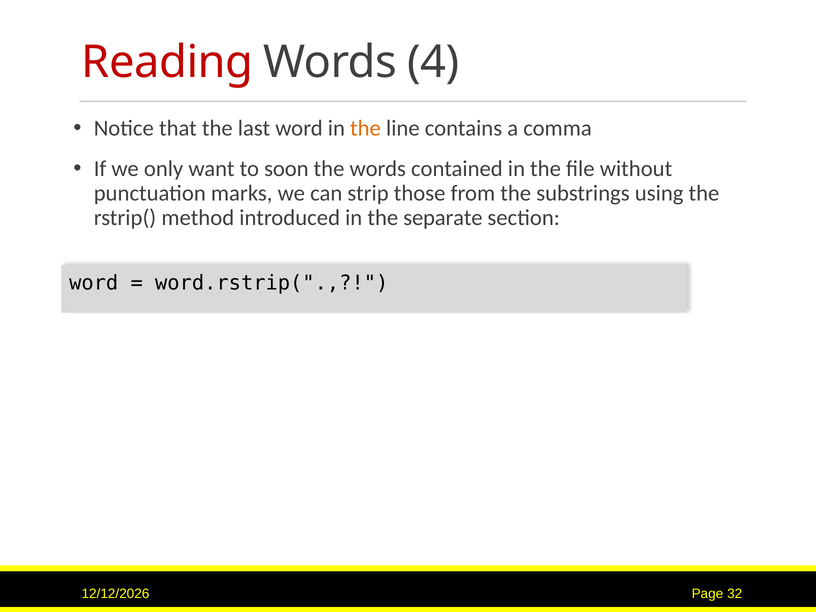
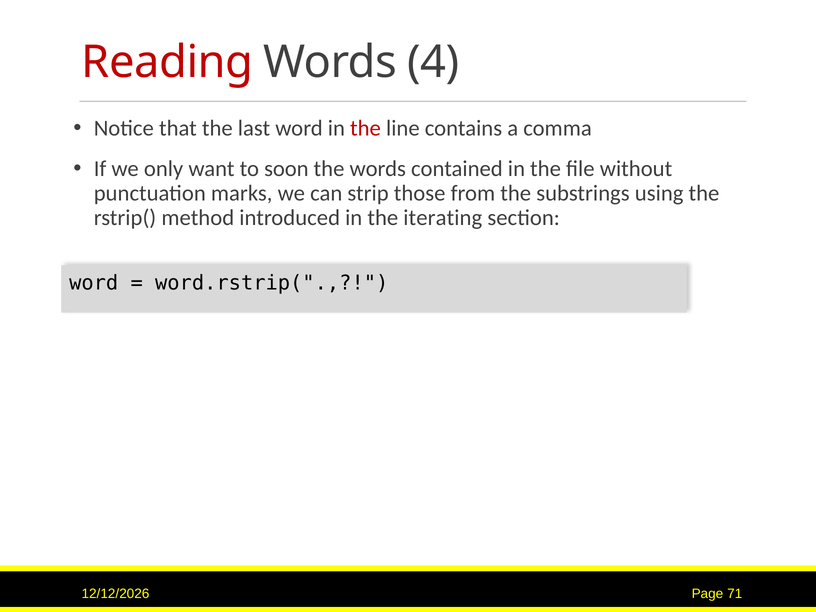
the colour: orange -> red (365, 128)
separate: separate -> iterating (443, 218)
32: 32 -> 71 (735, 594)
